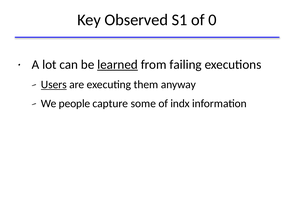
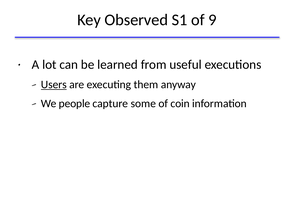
0: 0 -> 9 (213, 20)
learned underline: present -> none (118, 65)
failing: failing -> useful (186, 65)
indx: indx -> coin (180, 103)
